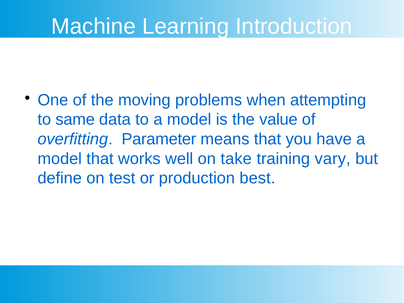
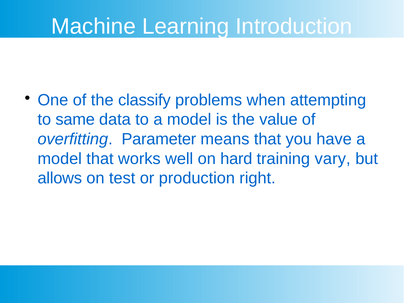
moving: moving -> classify (144, 100)
take: take -> hard (236, 159)
define: define -> allows (60, 178)
best: best -> right (258, 178)
